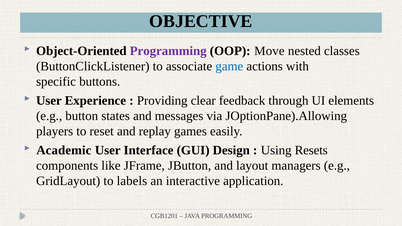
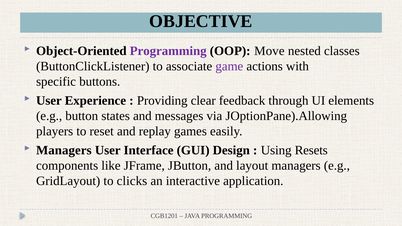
game colour: blue -> purple (229, 66)
Academic: Academic -> Managers (64, 150)
labels: labels -> clicks (132, 181)
